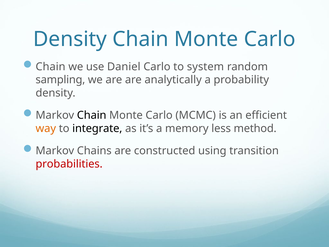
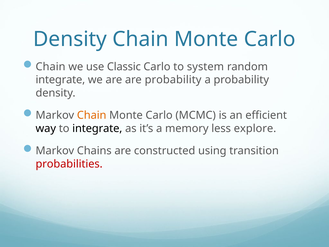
Daniel: Daniel -> Classic (124, 67)
sampling: sampling -> integrate (60, 80)
are analytically: analytically -> probability (173, 80)
Chain colour: black -> orange (92, 115)
way colour: orange -> black (46, 128)
method: method -> explore (255, 128)
